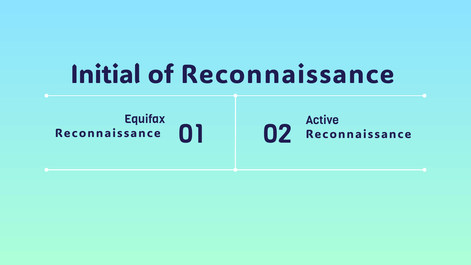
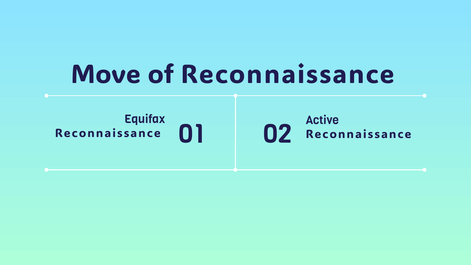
Initial: Initial -> Move (106, 74)
